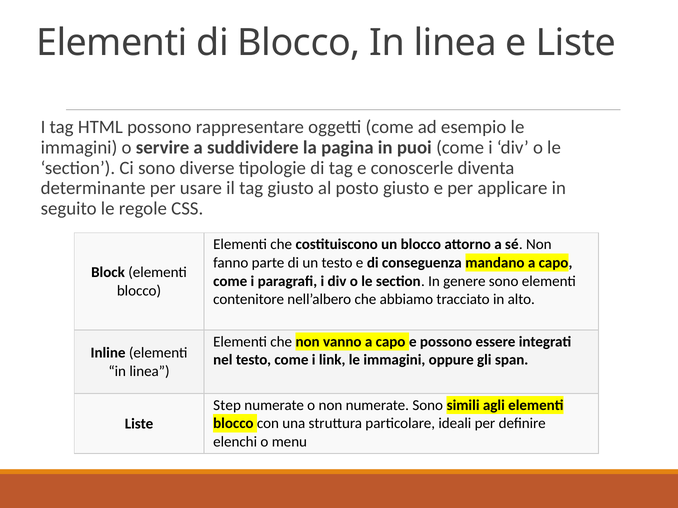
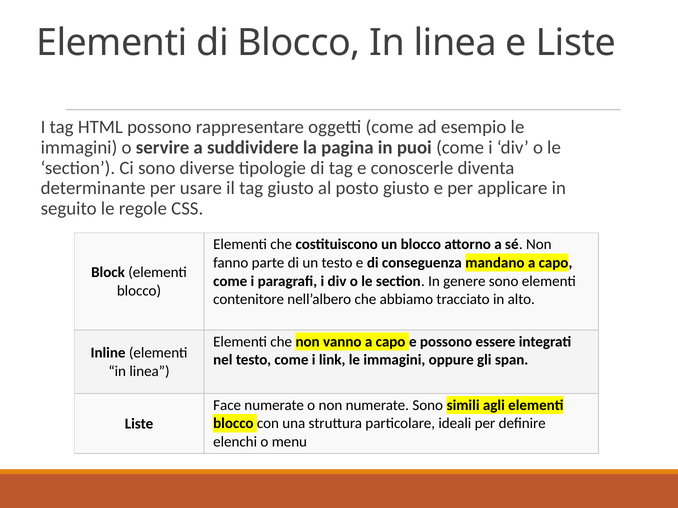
Step: Step -> Face (227, 405)
